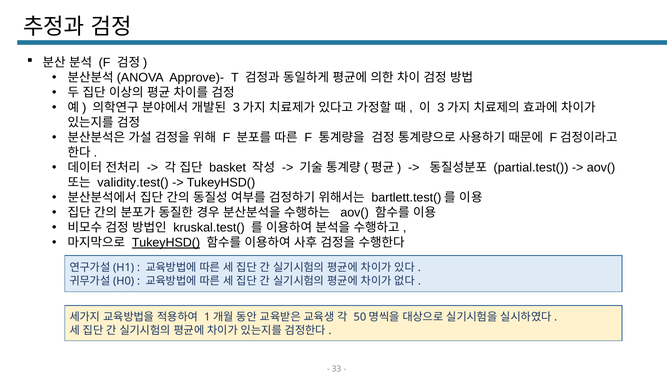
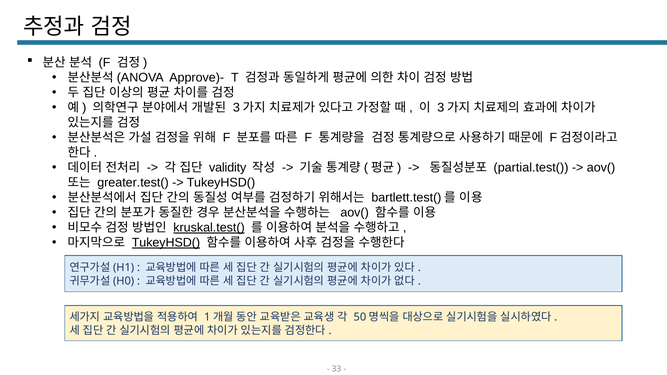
basket: basket -> validity (228, 168)
validity.test(: validity.test( -> greater.test( (133, 183)
kruskal.test( underline: none -> present (209, 228)
